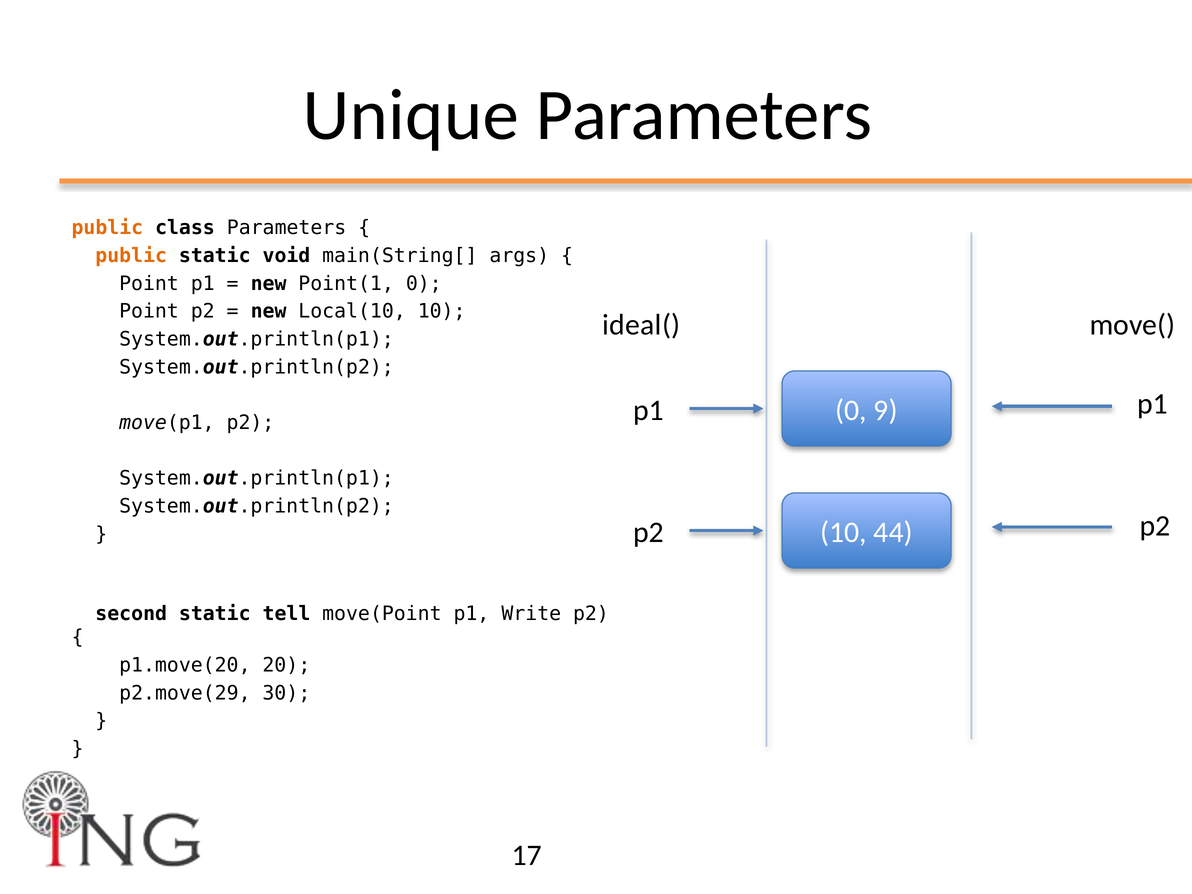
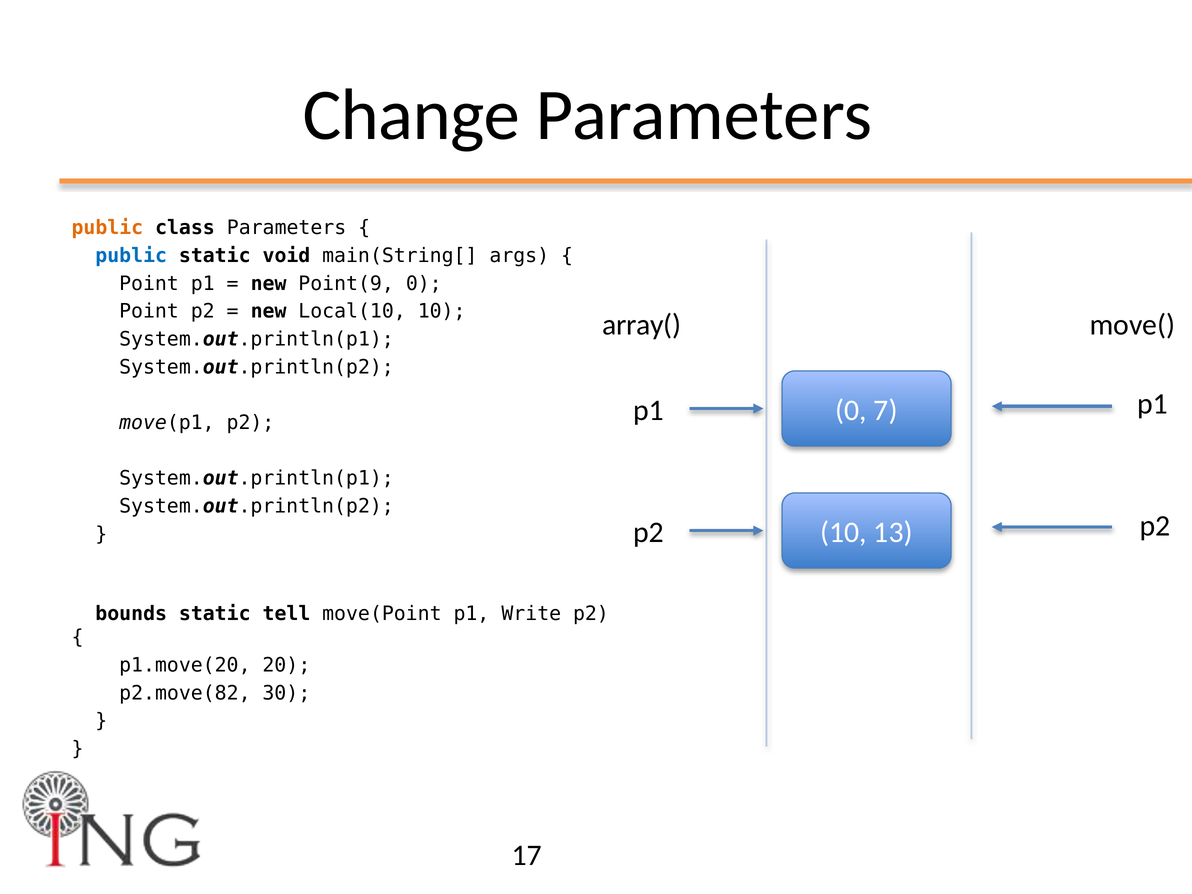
Unique: Unique -> Change (411, 115)
public colour: orange -> blue (131, 256)
Point(1: Point(1 -> Point(9 (346, 284)
ideal(: ideal( -> array( (642, 325)
9: 9 -> 7 (886, 411)
44: 44 -> 13 (893, 533)
second: second -> bounds (131, 613)
p2.move(29: p2.move(29 -> p2.move(82 (185, 693)
